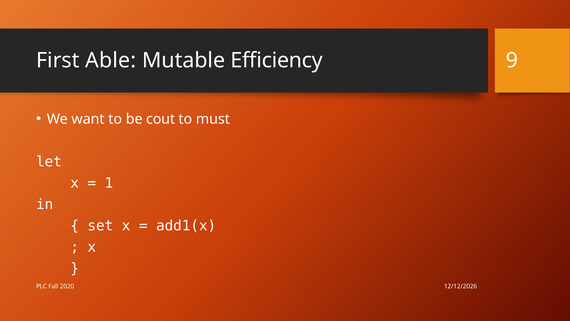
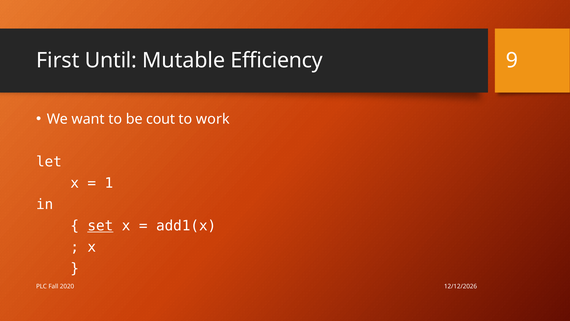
Able: Able -> Until (111, 60)
must: must -> work (213, 119)
set underline: none -> present (100, 226)
